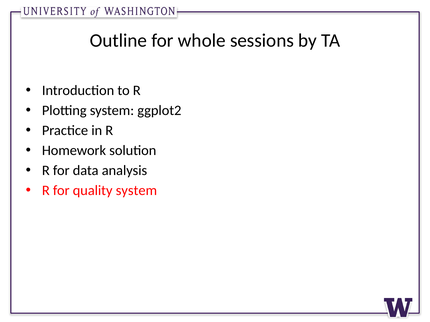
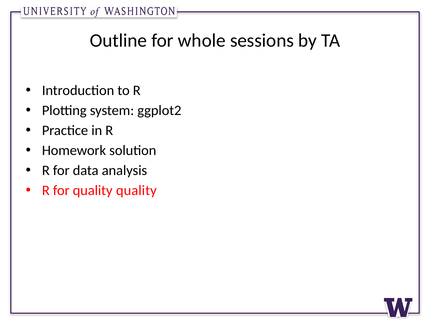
quality system: system -> quality (136, 191)
